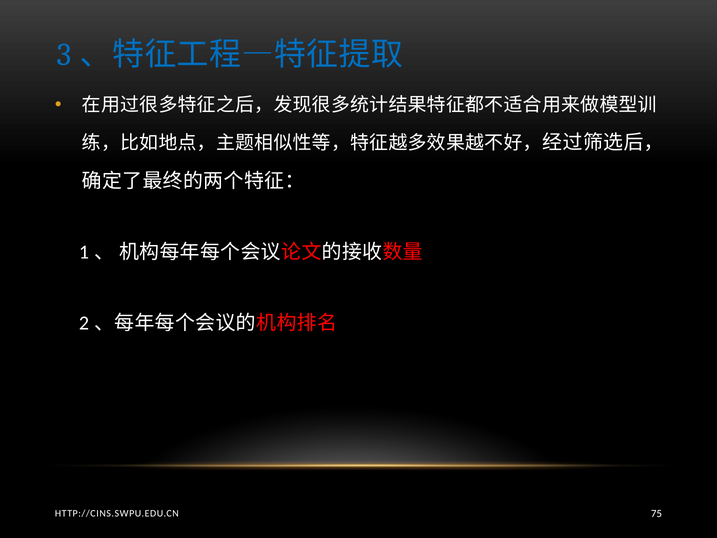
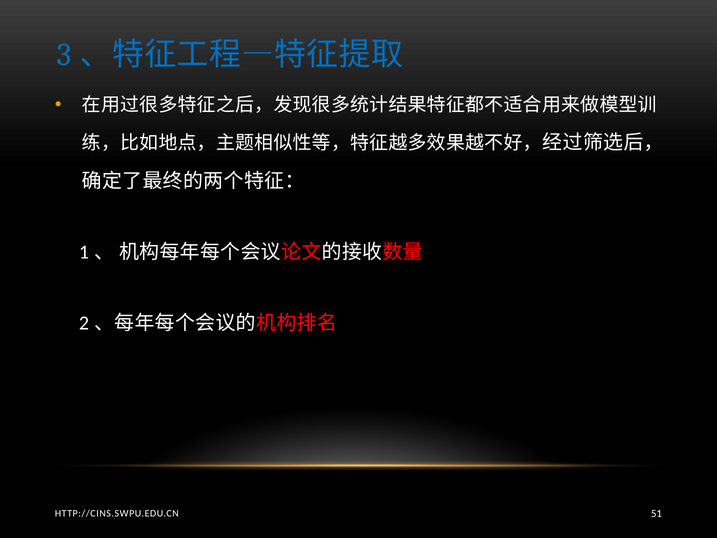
75: 75 -> 51 (656, 513)
